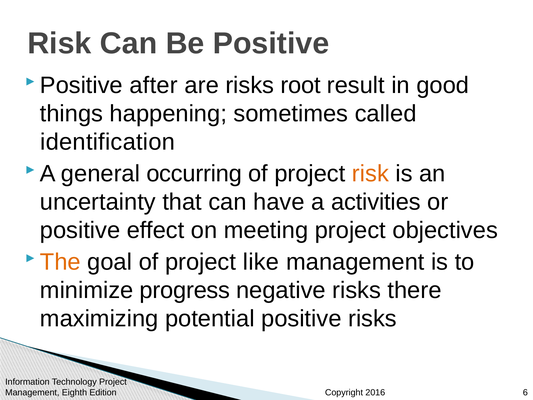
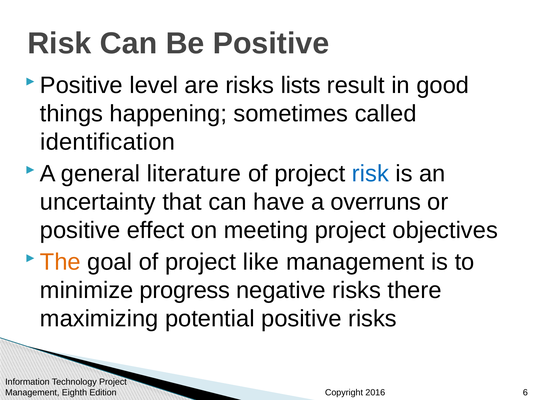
after: after -> level (154, 85)
root: root -> lists (301, 85)
occurring: occurring -> literature (194, 173)
risk colour: orange -> blue (370, 173)
activities: activities -> overruns (376, 202)
